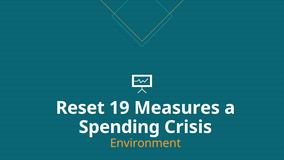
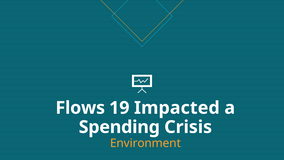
Reset: Reset -> Flows (80, 108)
Measures: Measures -> Impacted (177, 108)
